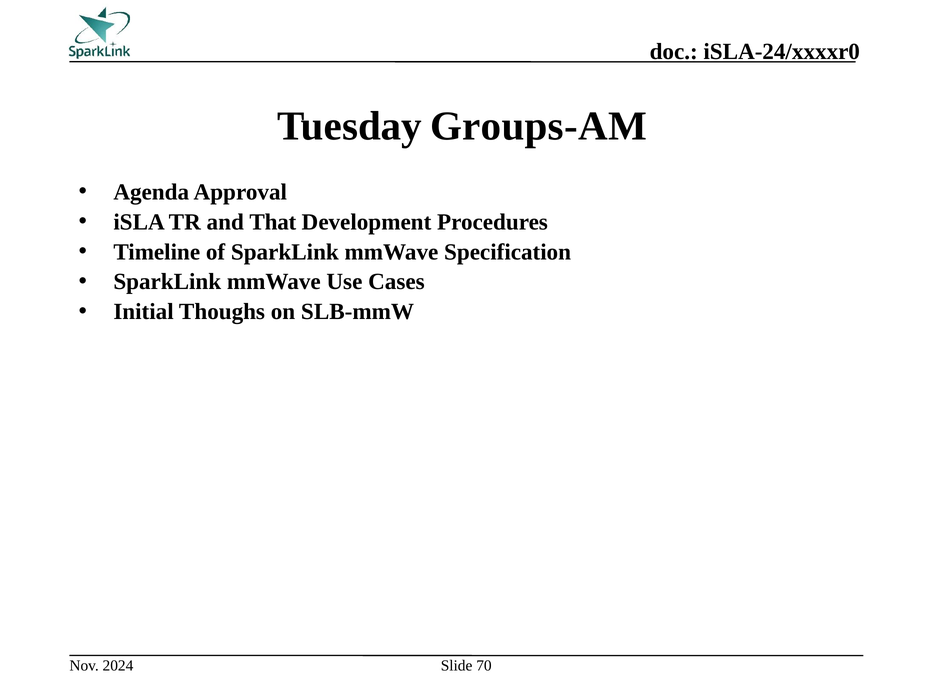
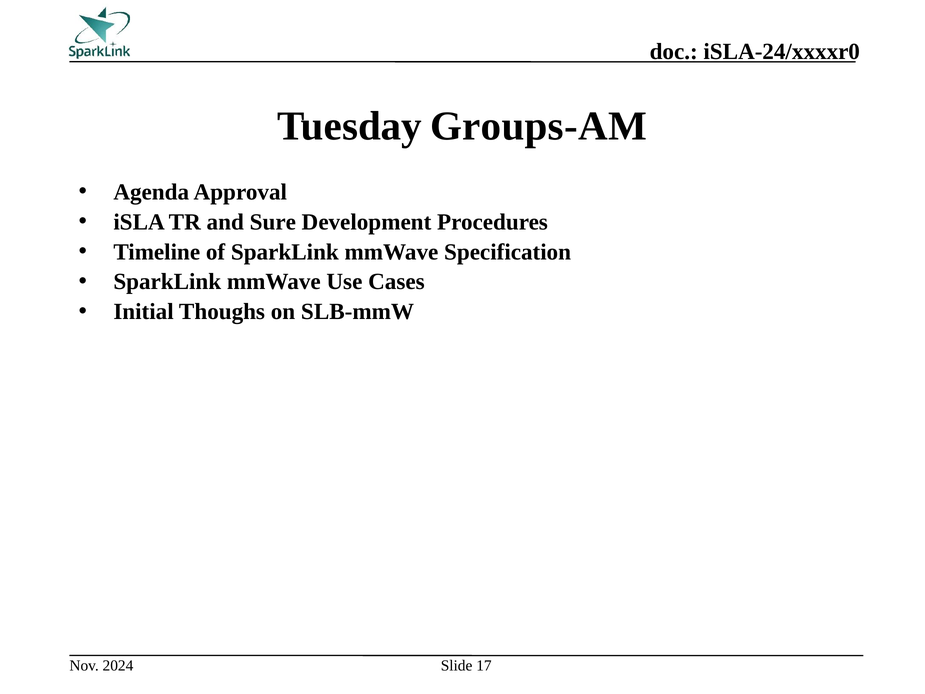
That: That -> Sure (273, 222)
70: 70 -> 17 (484, 665)
